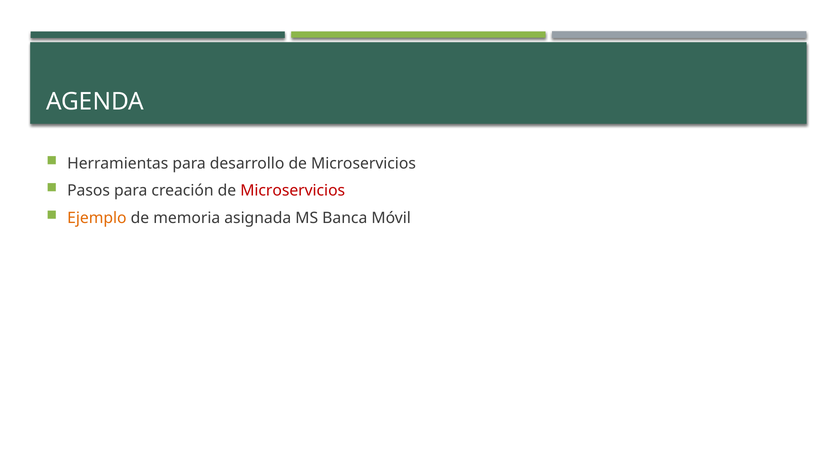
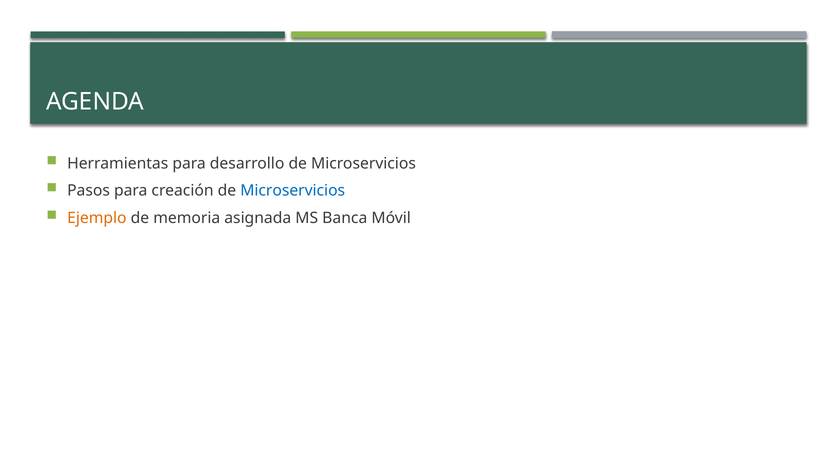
Microservicios colour: red -> blue (293, 191)
